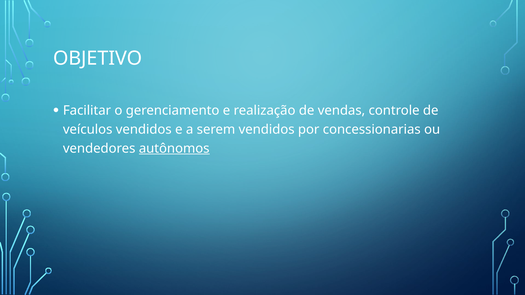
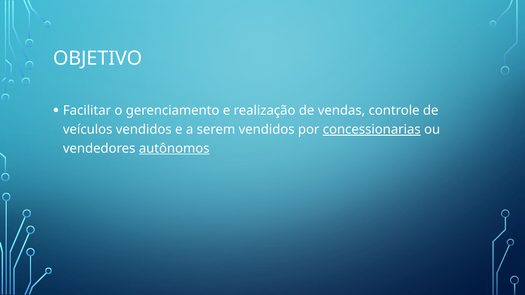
concessionarias underline: none -> present (372, 130)
